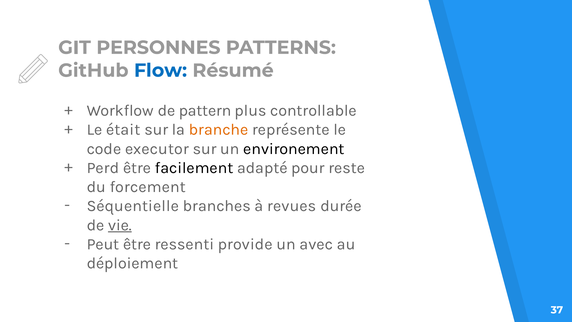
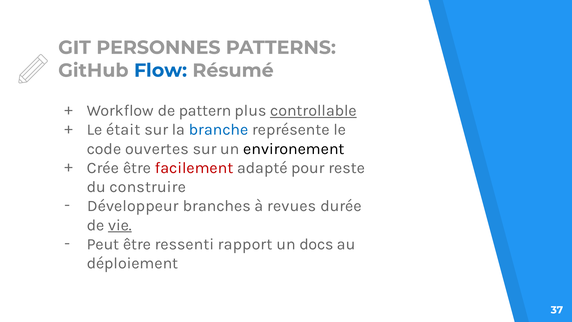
controllable underline: none -> present (313, 111)
branche colour: orange -> blue (219, 130)
executor: executor -> ouvertes (157, 149)
Perd: Perd -> Crée (103, 168)
facilement colour: black -> red (194, 168)
forcement: forcement -> construire (148, 187)
Séquentielle: Séquentielle -> Développeur (133, 206)
provide: provide -> rapport (245, 244)
avec: avec -> docs (316, 244)
